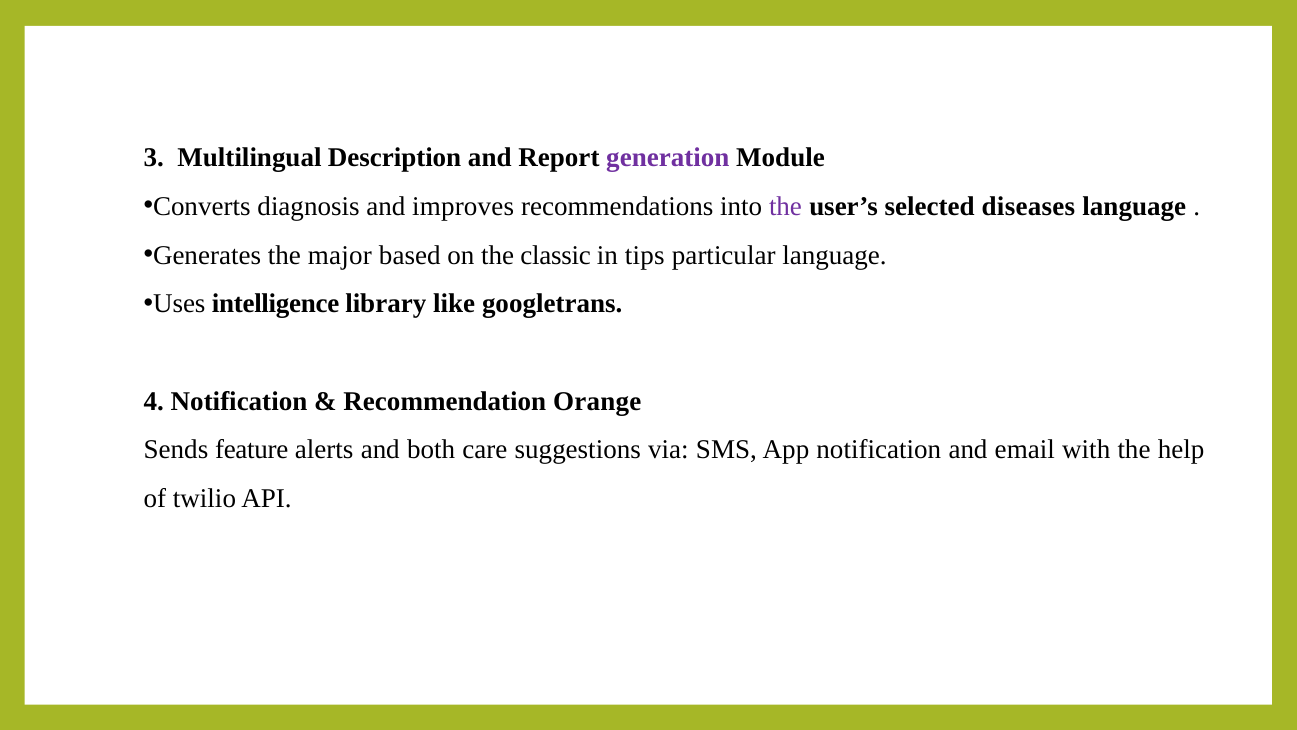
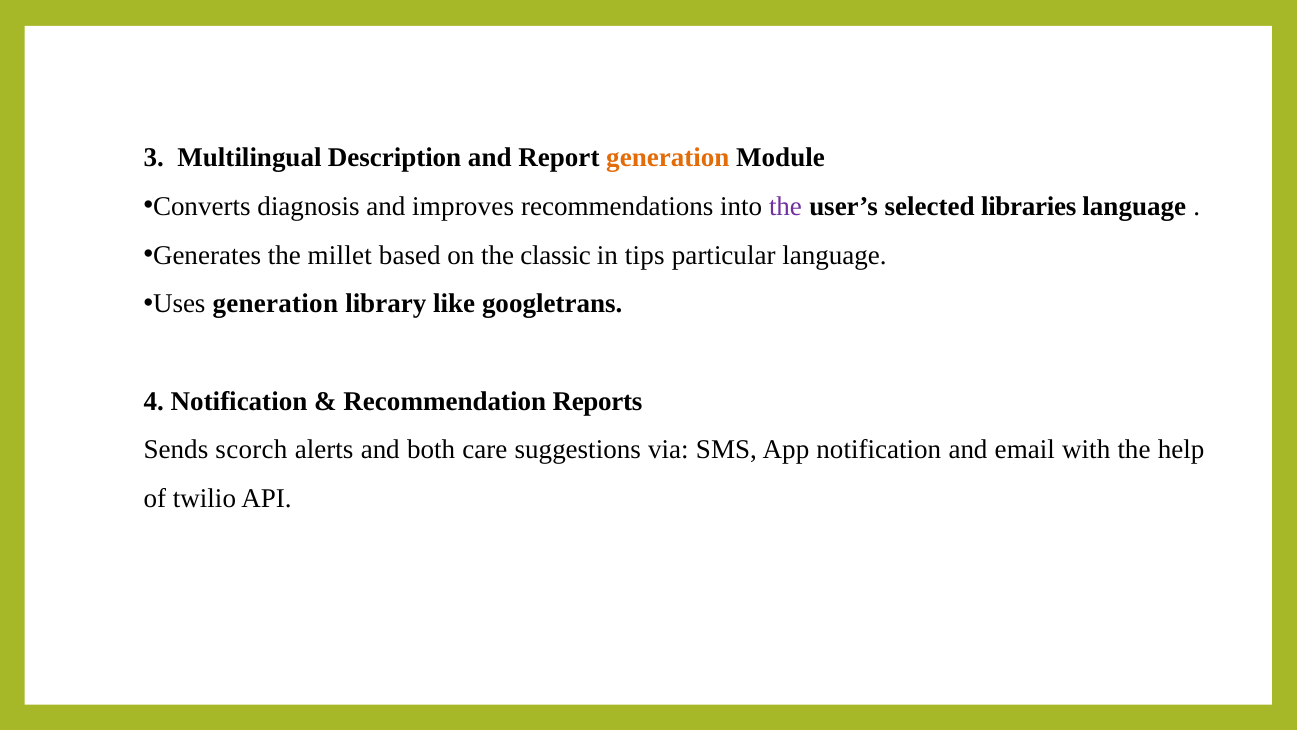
generation colour: purple -> orange (668, 158)
diseases: diseases -> libraries (1029, 206)
major: major -> millet (340, 255)
Uses intelligence: intelligence -> generation (275, 304)
Orange: Orange -> Reports (597, 401)
feature: feature -> scorch (251, 450)
